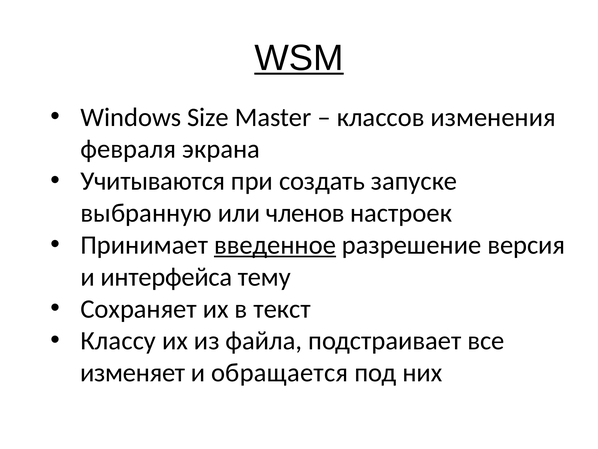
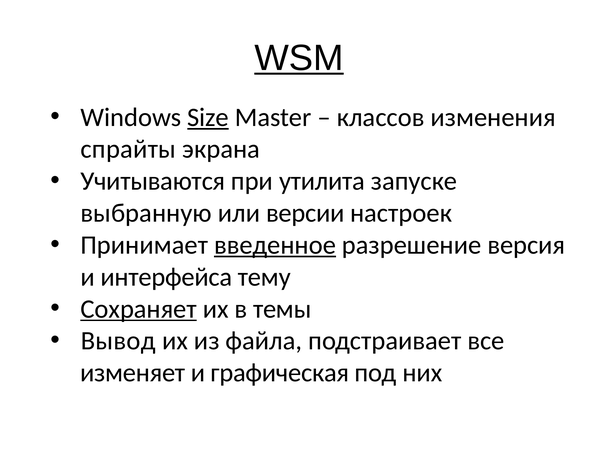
Size underline: none -> present (208, 117)
февраля: февраля -> спрайты (128, 149)
создать: создать -> утилита (322, 181)
членов: членов -> версии (305, 213)
Сохраняет underline: none -> present (139, 309)
текст: текст -> темы (282, 309)
Классу: Классу -> Вывод (118, 340)
обращается: обращается -> графическая (280, 372)
